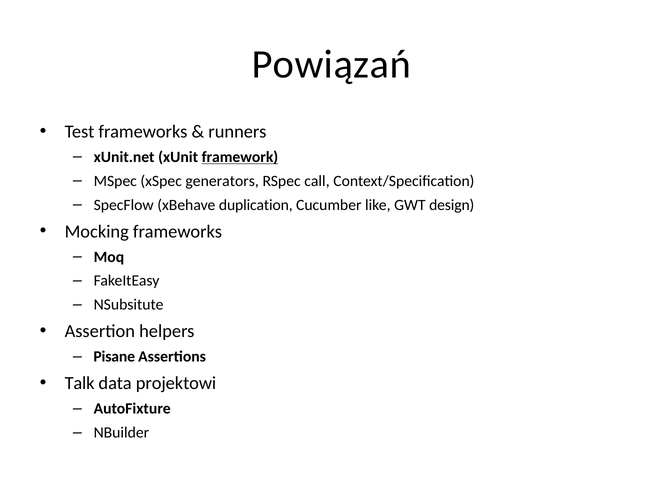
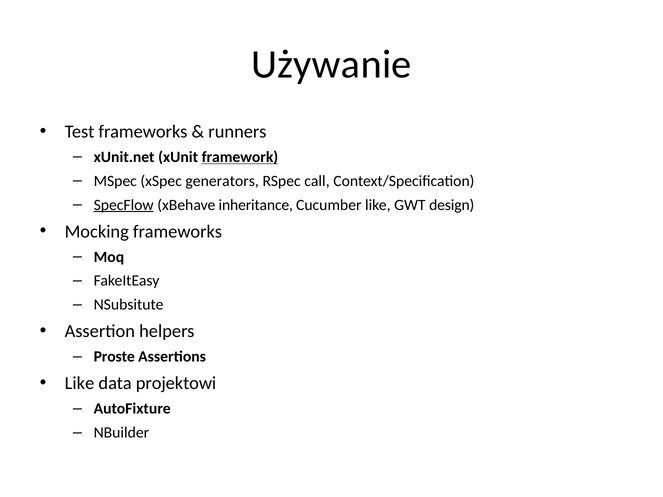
Powiązań: Powiązań -> Używanie (331, 64)
SpecFlow underline: none -> present (124, 205)
duplication: duplication -> inheritance (256, 205)
Pisane: Pisane -> Proste (114, 357)
Talk: Talk -> Like (79, 383)
